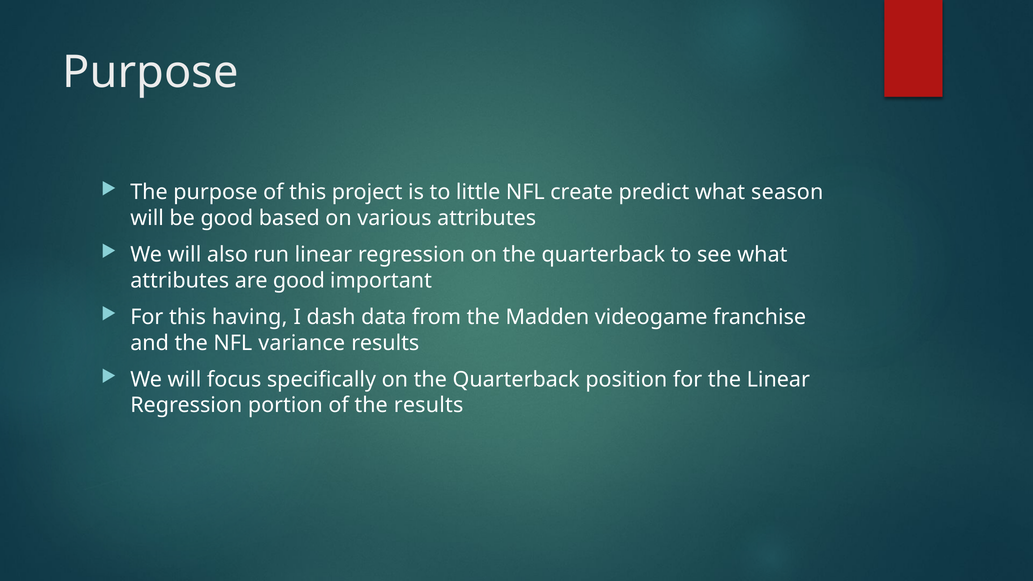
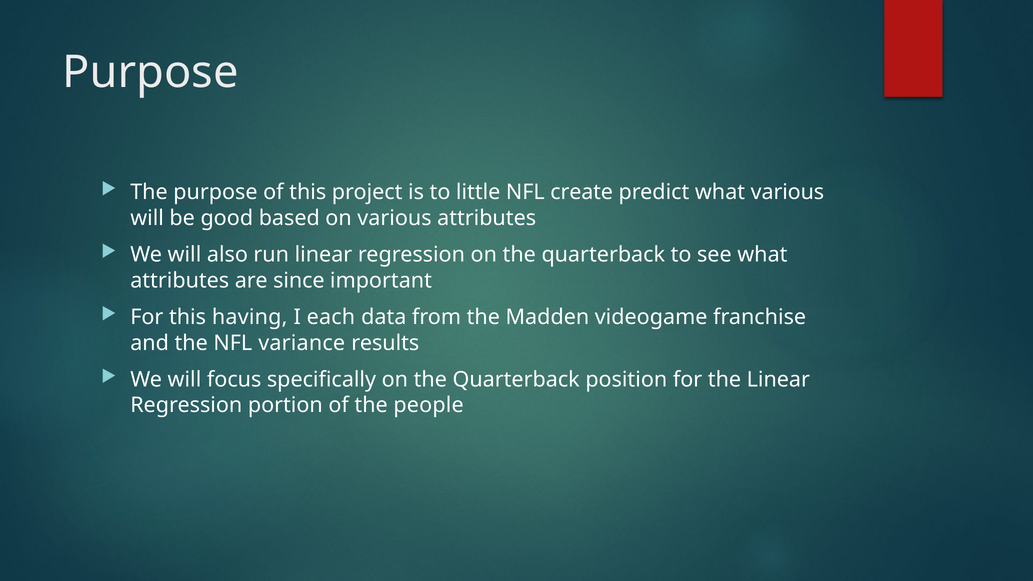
what season: season -> various (787, 192)
are good: good -> since (299, 281)
dash: dash -> each (331, 317)
the results: results -> people (429, 405)
